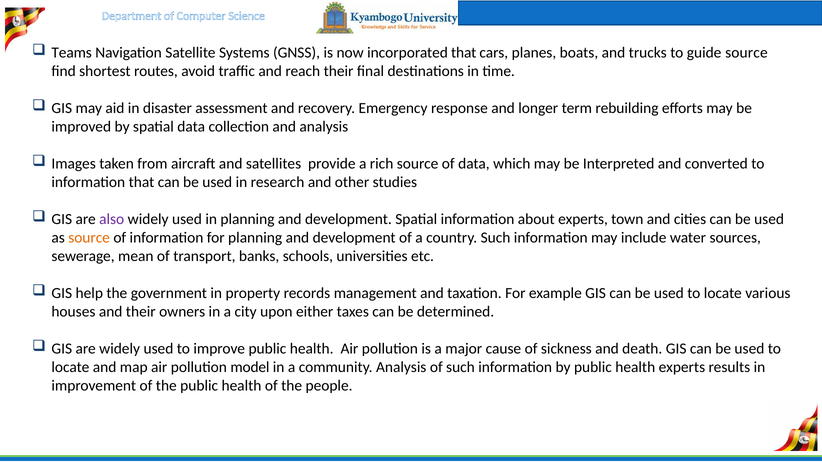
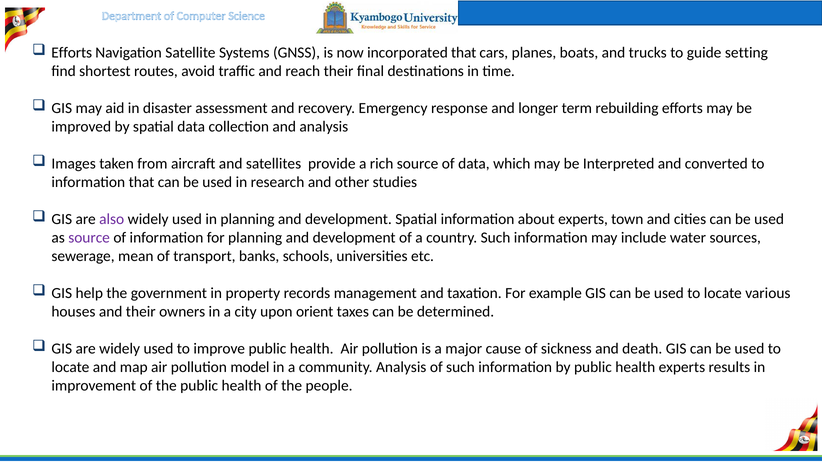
Teams: Teams -> Efforts (72, 53)
guide source: source -> setting (746, 53)
source colour: orange -> purple (89, 238)
either: either -> orient (315, 312)
